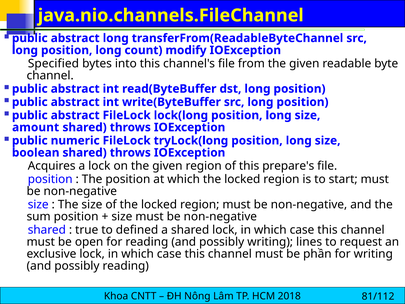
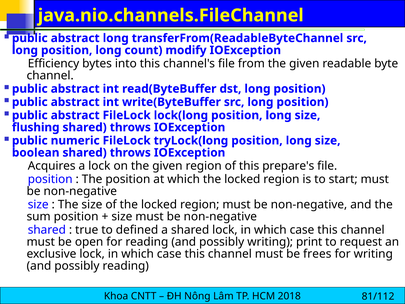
Specified: Specified -> Efficiency (54, 63)
amount: amount -> flushing (36, 127)
lines: lines -> print (309, 242)
phần: phần -> frees (317, 254)
